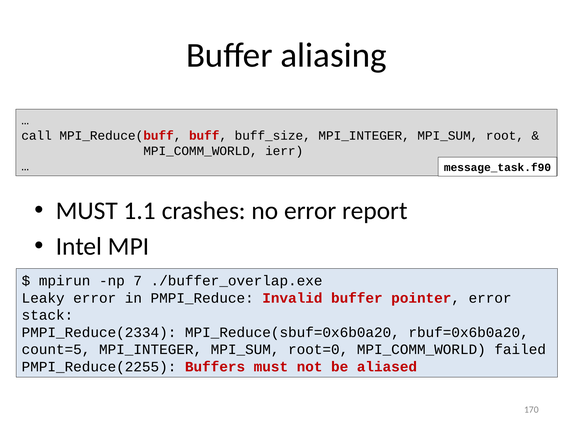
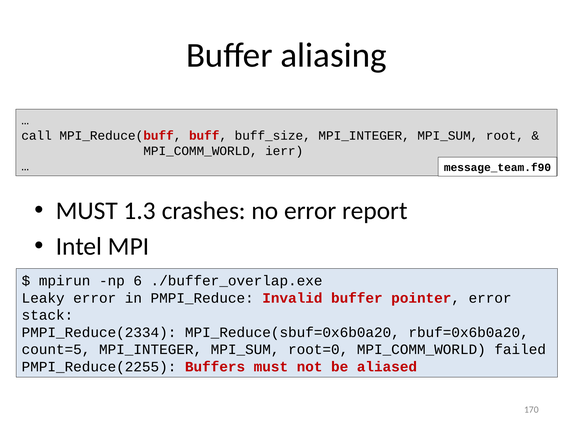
message_task.f90: message_task.f90 -> message_team.f90 (497, 168)
1.1: 1.1 -> 1.3 (140, 211)
7: 7 -> 6 (138, 281)
